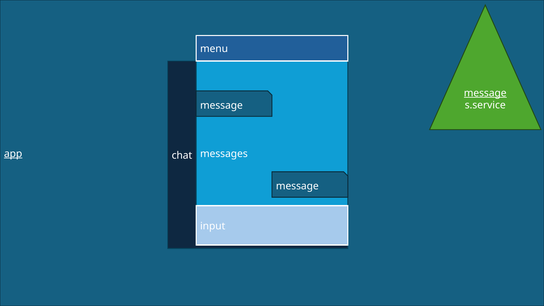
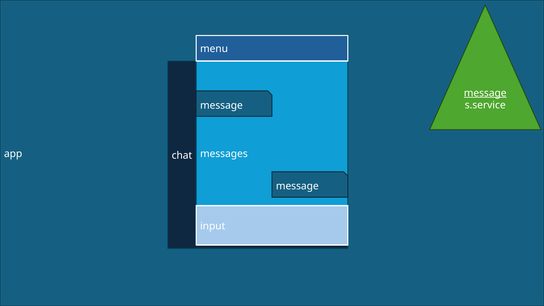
app underline: present -> none (13, 154)
